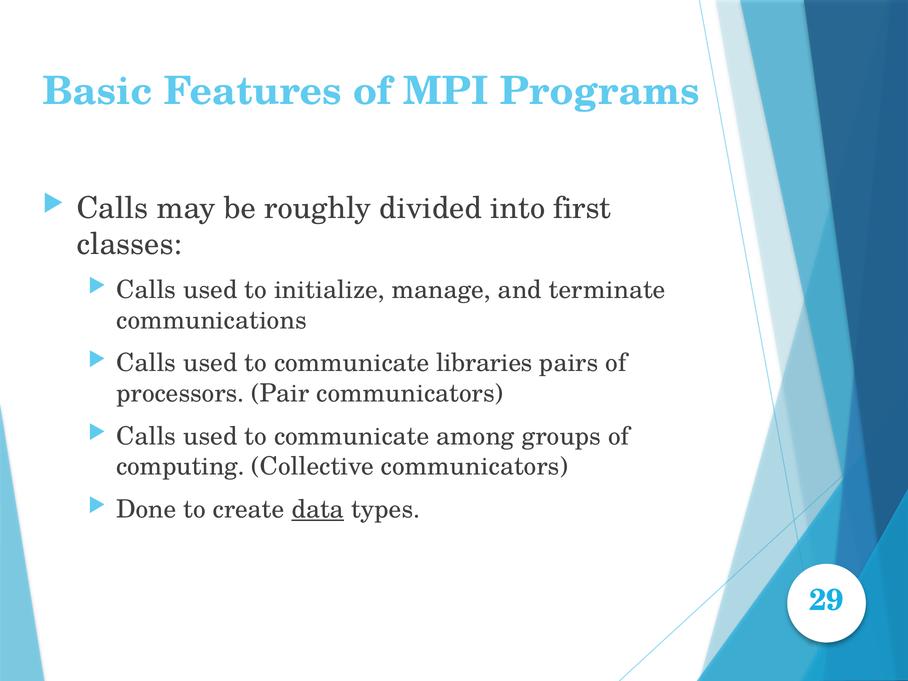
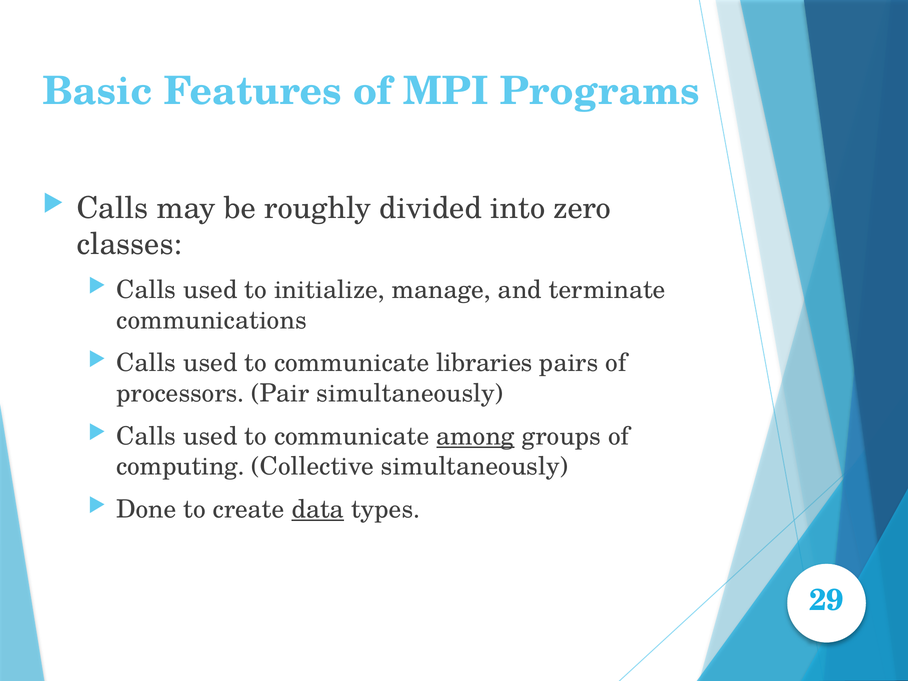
first: first -> zero (582, 208)
Pair communicators: communicators -> simultaneously (410, 393)
among underline: none -> present (475, 436)
Collective communicators: communicators -> simultaneously (475, 467)
